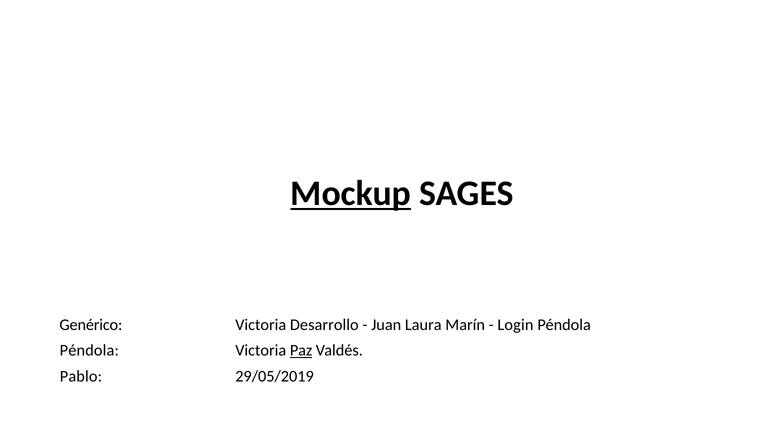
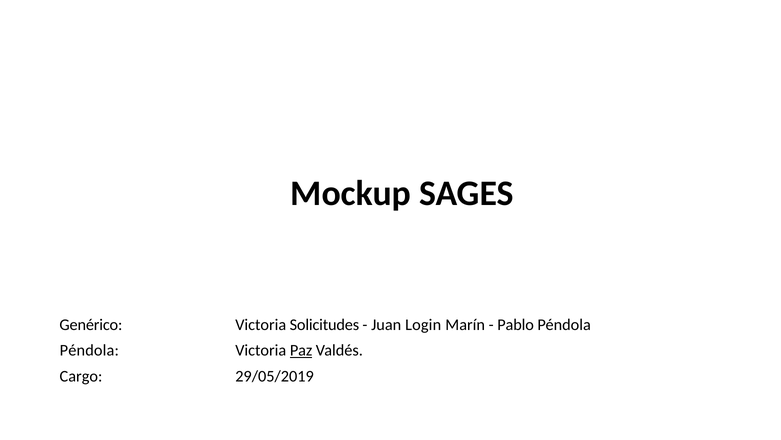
Mockup underline: present -> none (351, 193)
Desarrollo: Desarrollo -> Solicitudes (324, 324)
Laura: Laura -> Login (423, 324)
Login: Login -> Pablo (516, 324)
Pablo: Pablo -> Cargo (81, 376)
